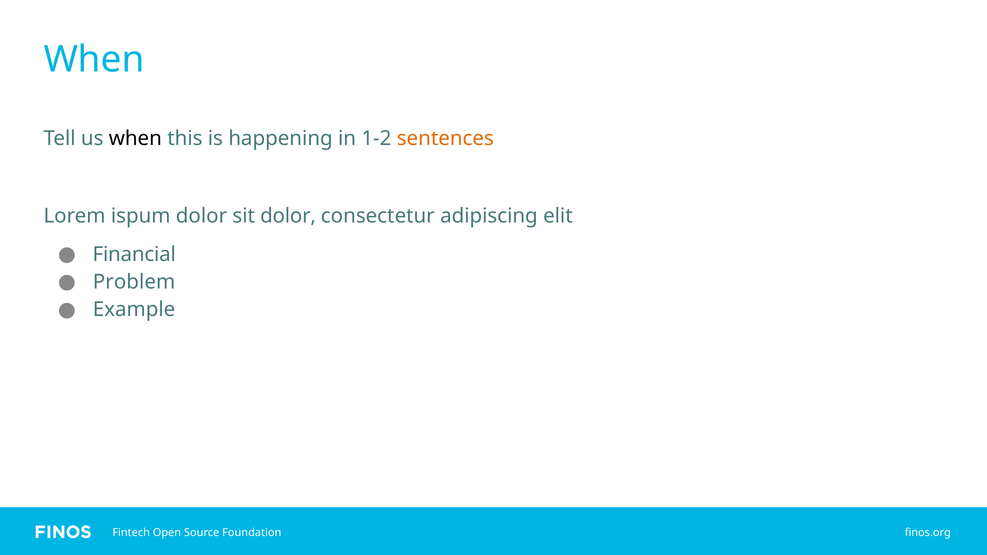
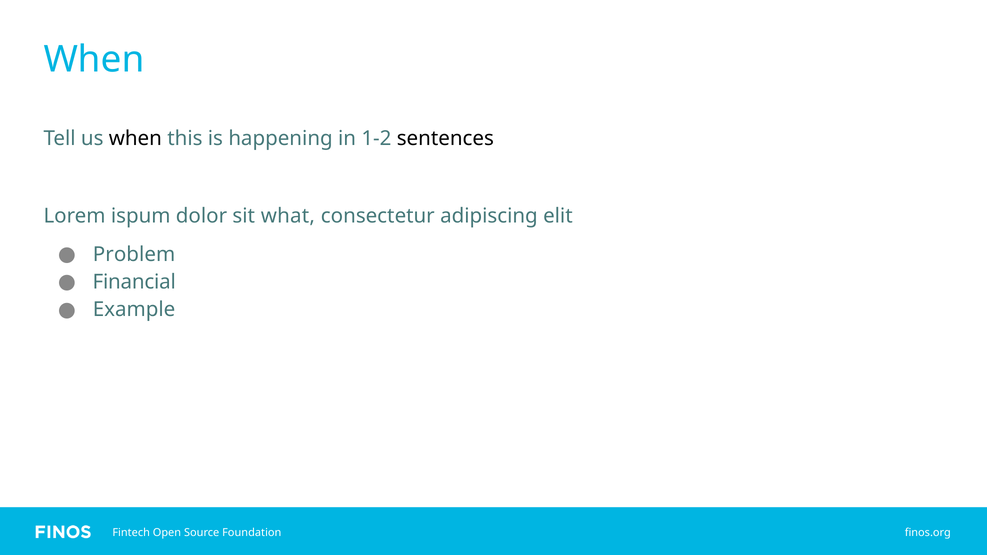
sentences colour: orange -> black (445, 139)
sit dolor: dolor -> what (288, 216)
Financial: Financial -> Problem (134, 254)
Problem: Problem -> Financial (134, 282)
